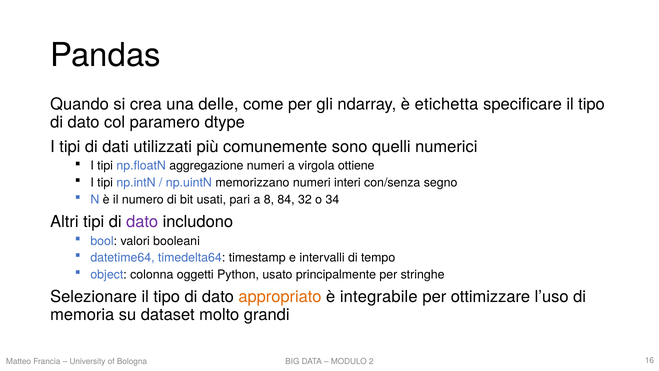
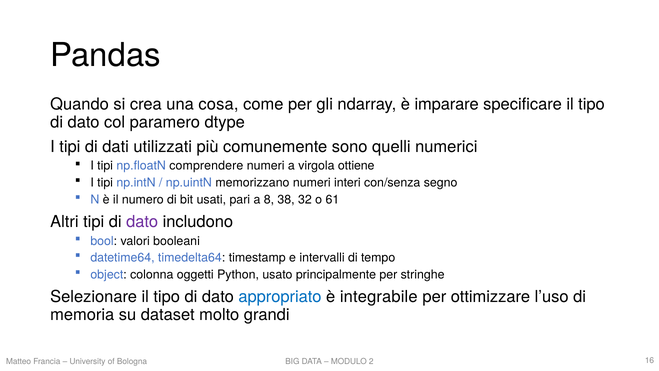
delle: delle -> cosa (218, 104)
etichetta: etichetta -> imparare (447, 104)
aggregazione: aggregazione -> comprendere (206, 166)
84: 84 -> 38 (286, 199)
34: 34 -> 61 (332, 199)
appropriato colour: orange -> blue (280, 297)
